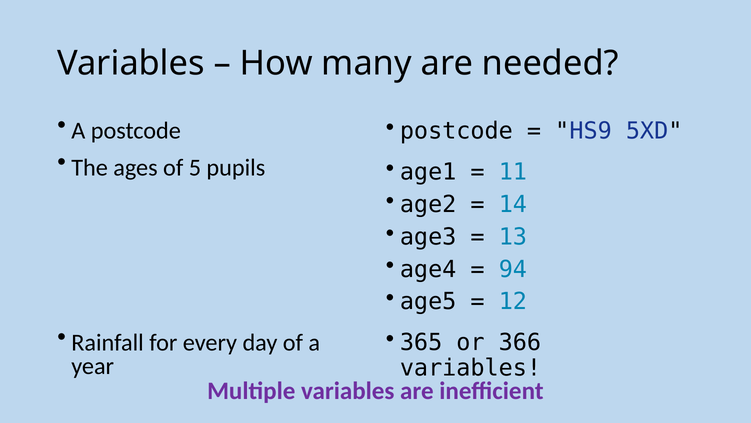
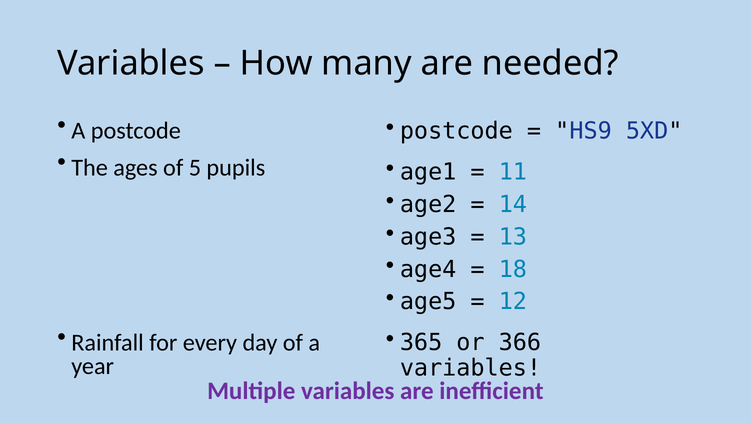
94: 94 -> 18 (513, 269)
